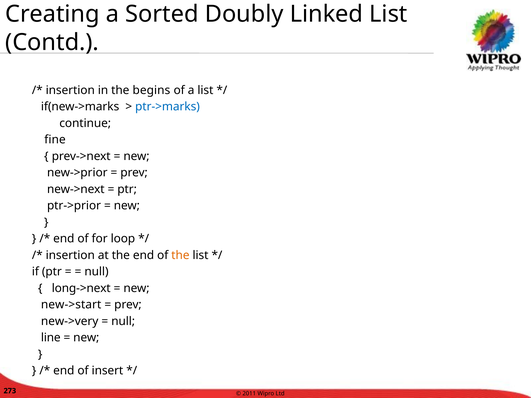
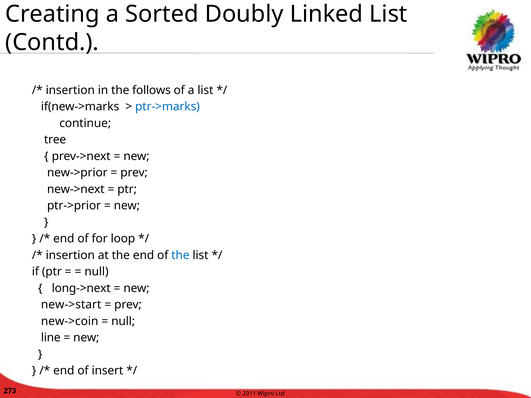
begins: begins -> follows (152, 90)
fine: fine -> tree (55, 140)
the colour: orange -> blue (180, 255)
new->very: new->very -> new->coin (70, 321)
